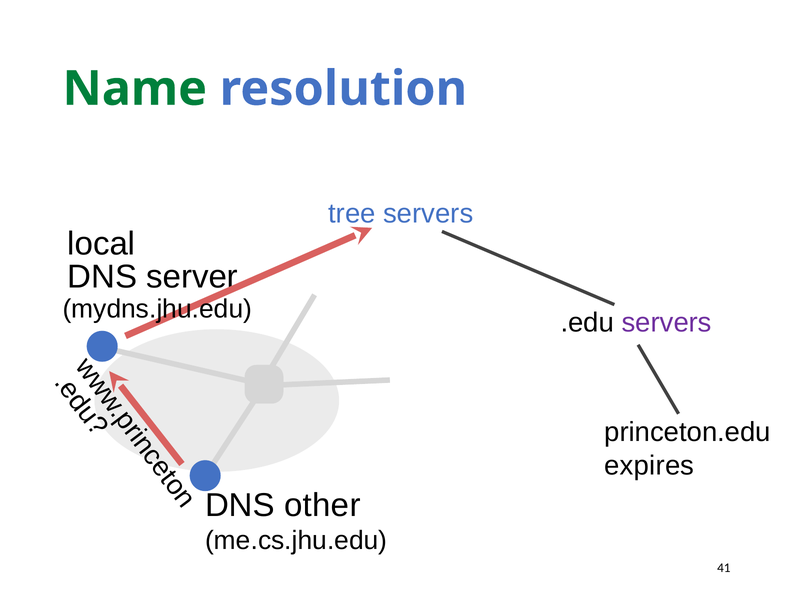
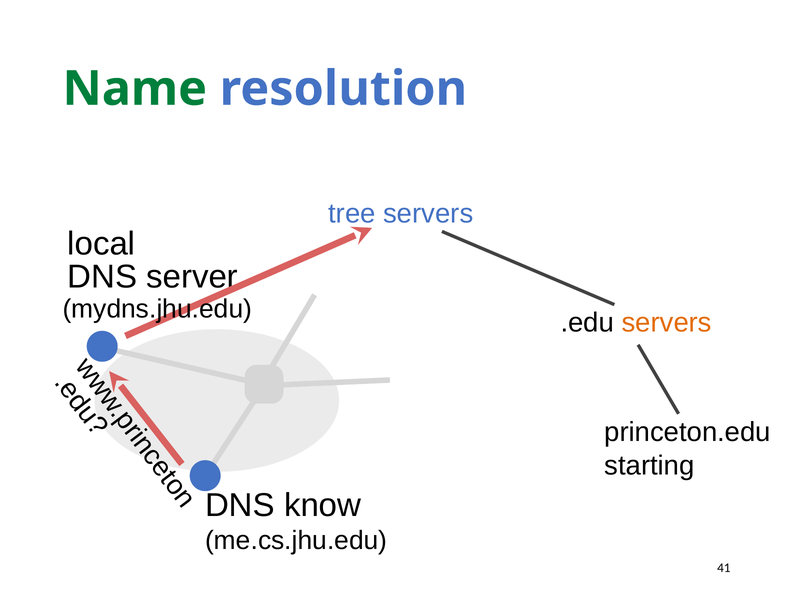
servers colour: purple -> orange (667, 323)
expires: expires -> starting (649, 465)
other: other -> know (323, 505)
